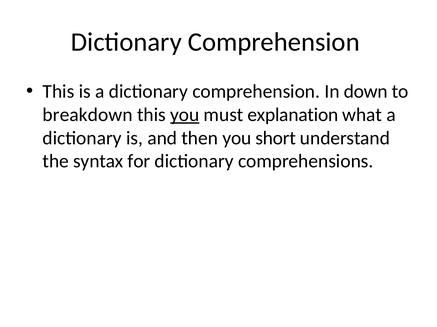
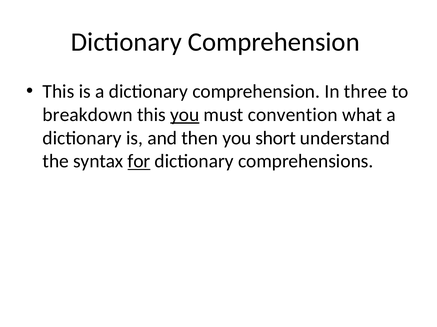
down: down -> three (366, 92)
explanation: explanation -> convention (293, 115)
for underline: none -> present (139, 162)
